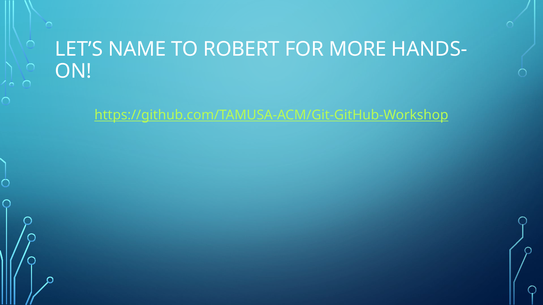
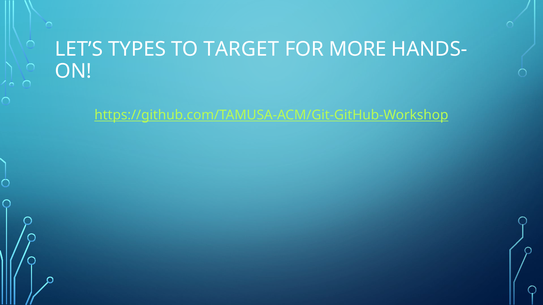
NAME: NAME -> TYPES (137, 49)
ROBERT: ROBERT -> TARGET (241, 49)
